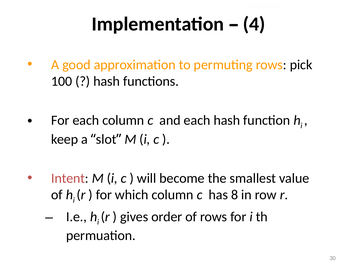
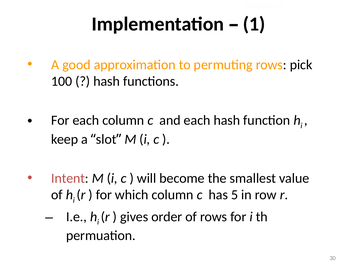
4: 4 -> 1 (254, 24)
8: 8 -> 5 (235, 195)
